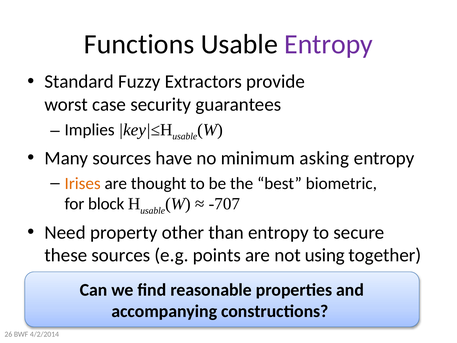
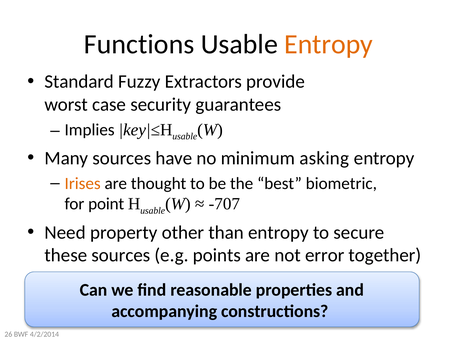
Entropy colour: purple -> orange (329, 44)
block: block -> point (106, 204)
using: using -> error (325, 255)
